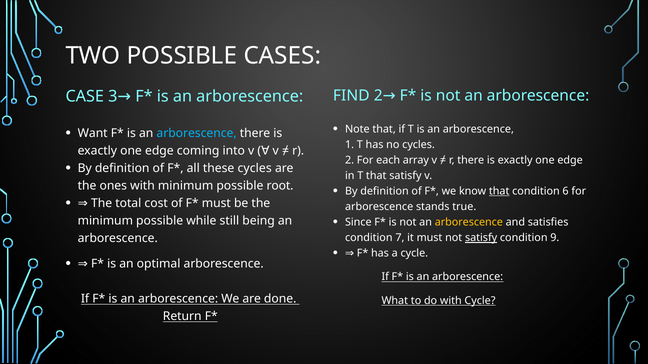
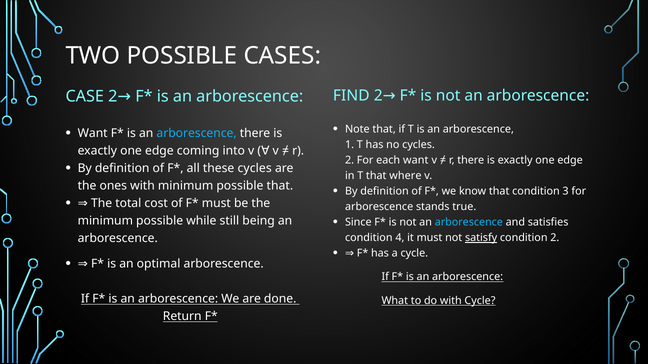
CASE 3: 3 -> 2 (113, 96)
each array: array -> want (416, 160)
that satisfy: satisfy -> where (405, 176)
possible root: root -> that (280, 186)
that underline: present -> none (499, 192)
6: 6 -> 3 (566, 192)
arborescence colour: yellow -> light blue (469, 223)
7: 7 -> 4 (400, 238)
condition 9: 9 -> 2 (555, 238)
